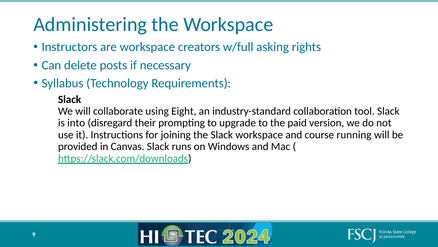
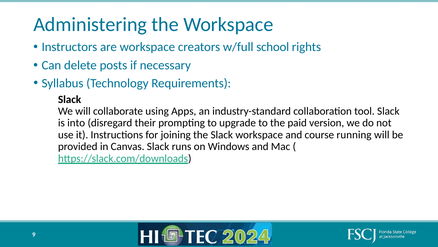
asking: asking -> school (273, 47)
Eight: Eight -> Apps (184, 111)
